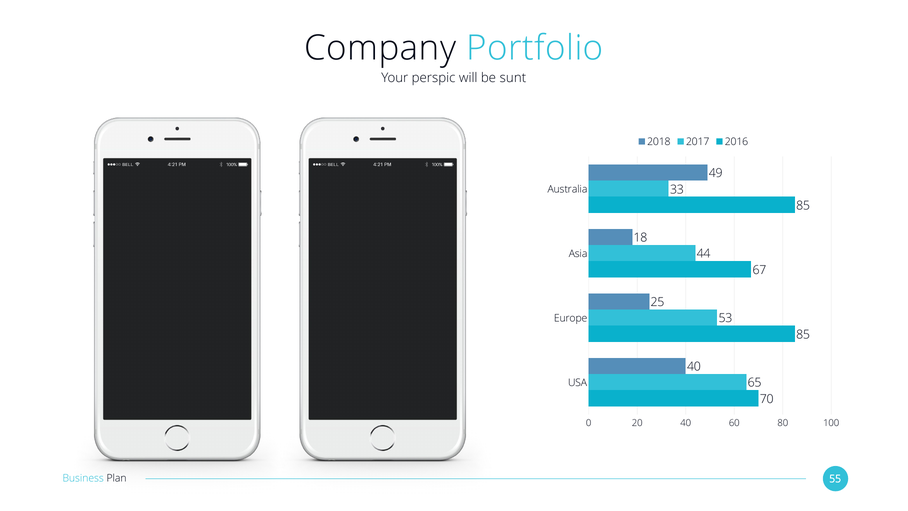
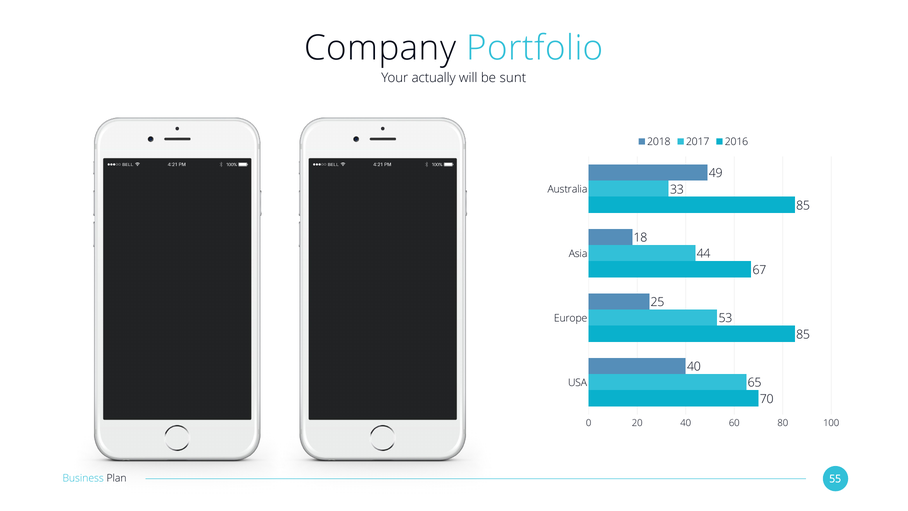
perspic: perspic -> actually (434, 78)
